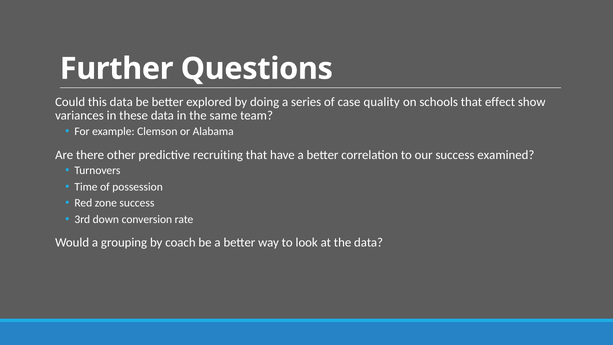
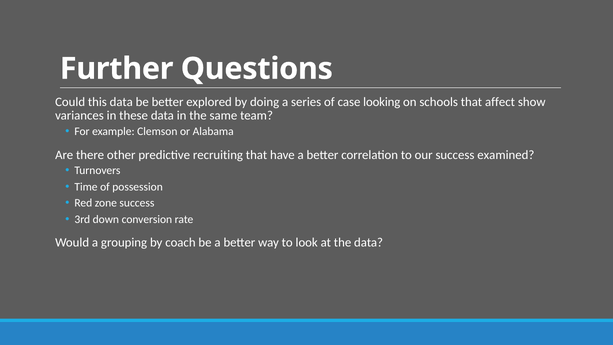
quality: quality -> looking (382, 102)
effect: effect -> affect (500, 102)
